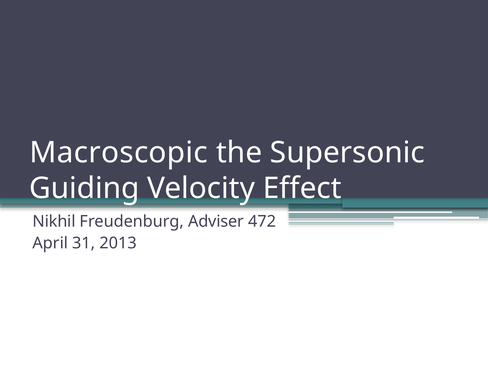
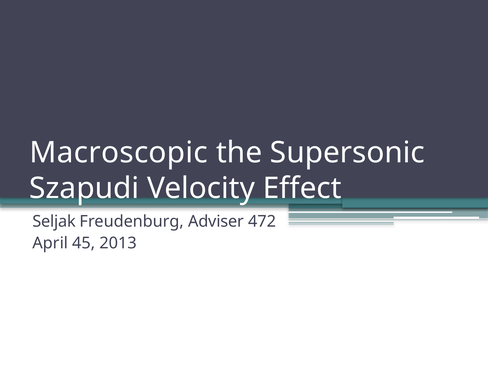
Guiding: Guiding -> Szapudi (84, 188)
Nikhil: Nikhil -> Seljak (54, 221)
31: 31 -> 45 (84, 243)
